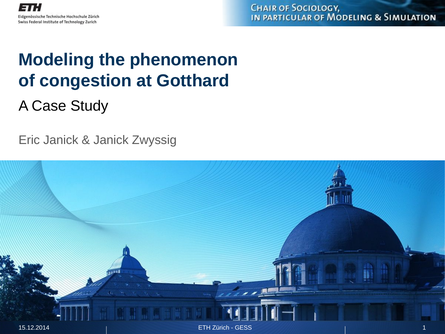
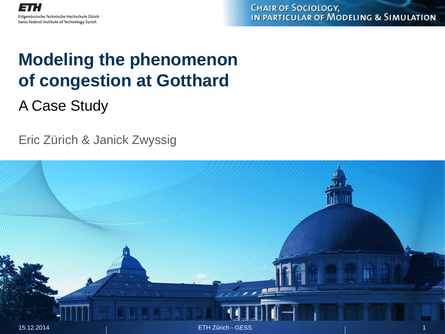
Eric Janick: Janick -> Zürich (61, 140)
